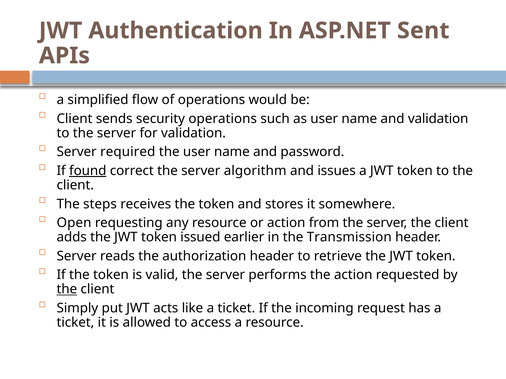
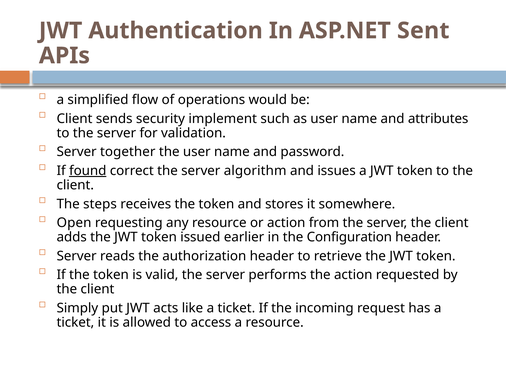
security operations: operations -> implement (223, 119)
and validation: validation -> attributes (438, 119)
required: required -> together (128, 152)
Transmission: Transmission -> Configuration (349, 237)
the underline: present -> none (67, 290)
